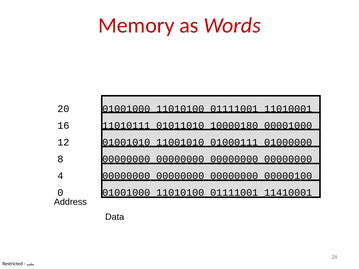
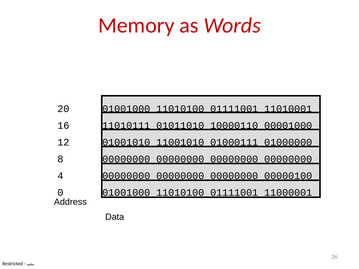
10000180: 10000180 -> 10000110 (234, 126)
11410001: 11410001 -> 11000001 (288, 193)
